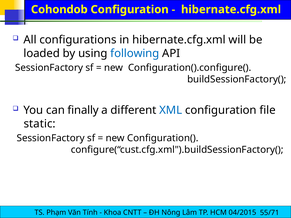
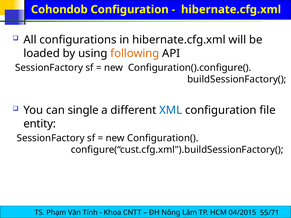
following colour: blue -> orange (135, 53)
finally: finally -> single (83, 110)
static: static -> entity (40, 124)
